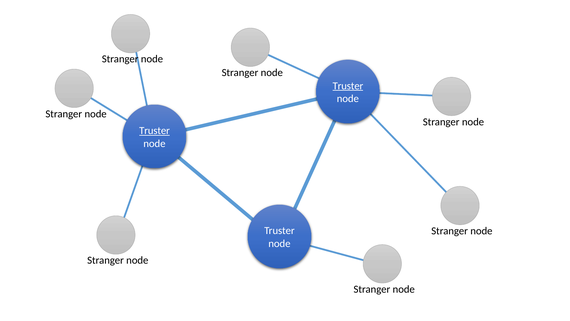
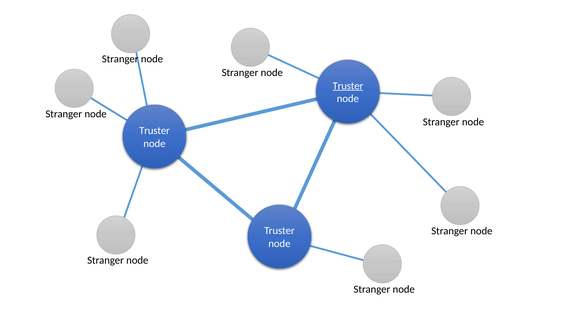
Truster underline: present -> none (155, 130)
